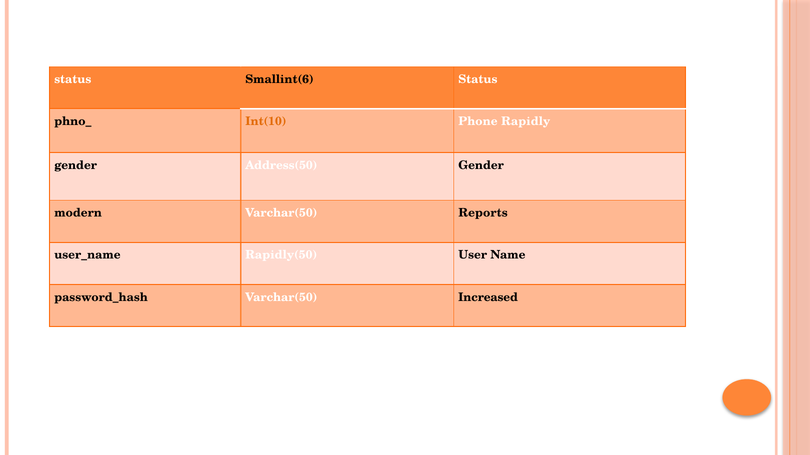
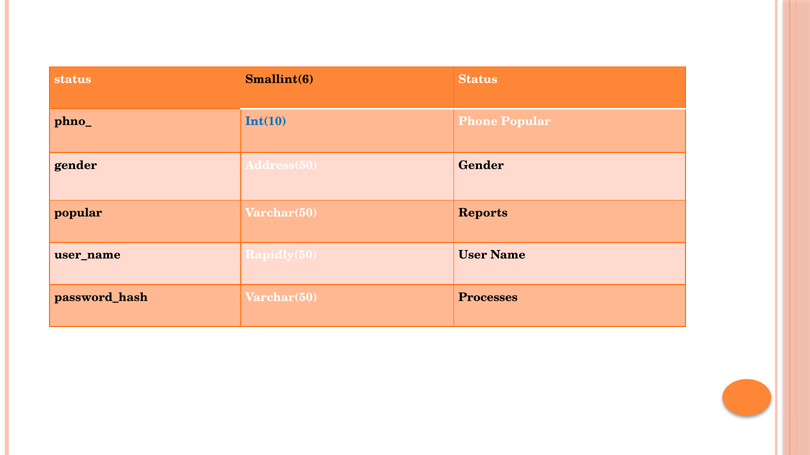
Int(10 colour: orange -> blue (266, 121)
Phone Rapidly: Rapidly -> Popular (526, 121)
modern: modern -> popular (78, 213)
Increased: Increased -> Processes (488, 298)
